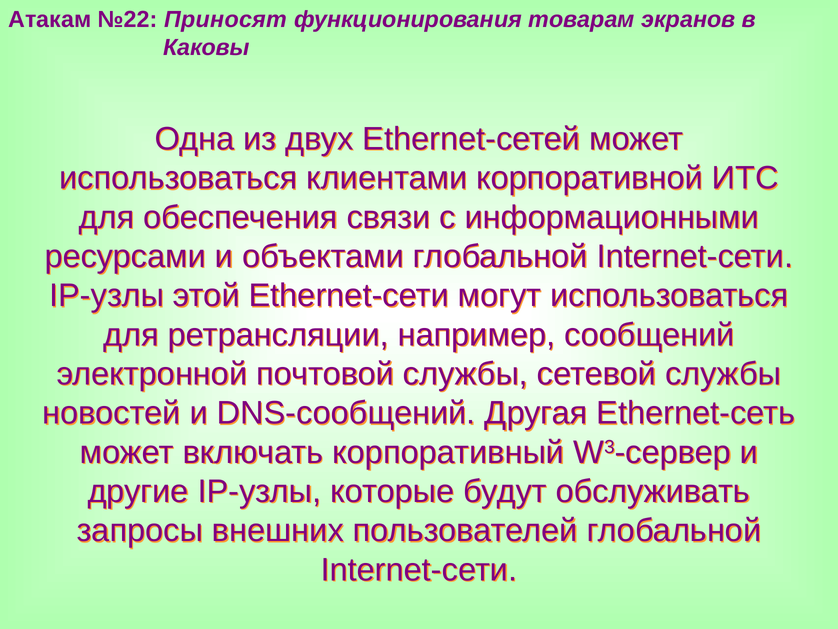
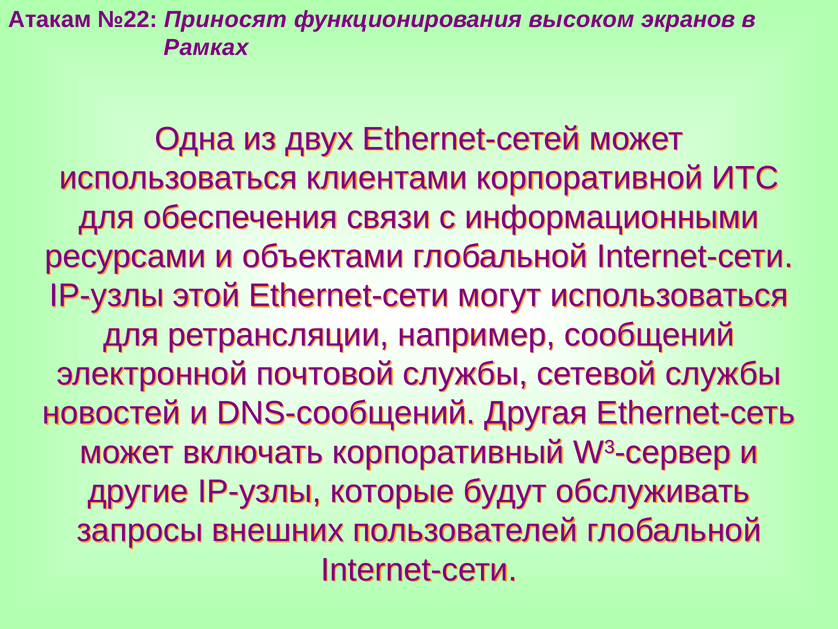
товарам: товарам -> высоком (581, 20)
Каковы: Каковы -> Рамках (206, 48)
